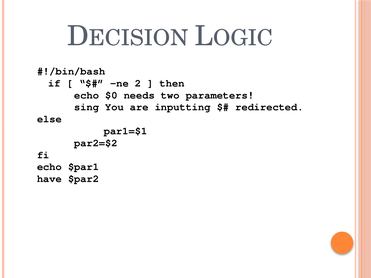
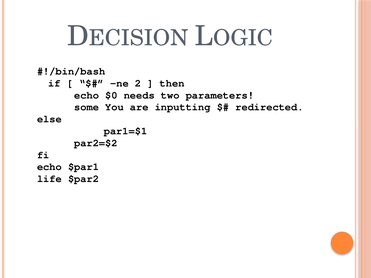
sing: sing -> some (87, 107)
have: have -> life (49, 179)
